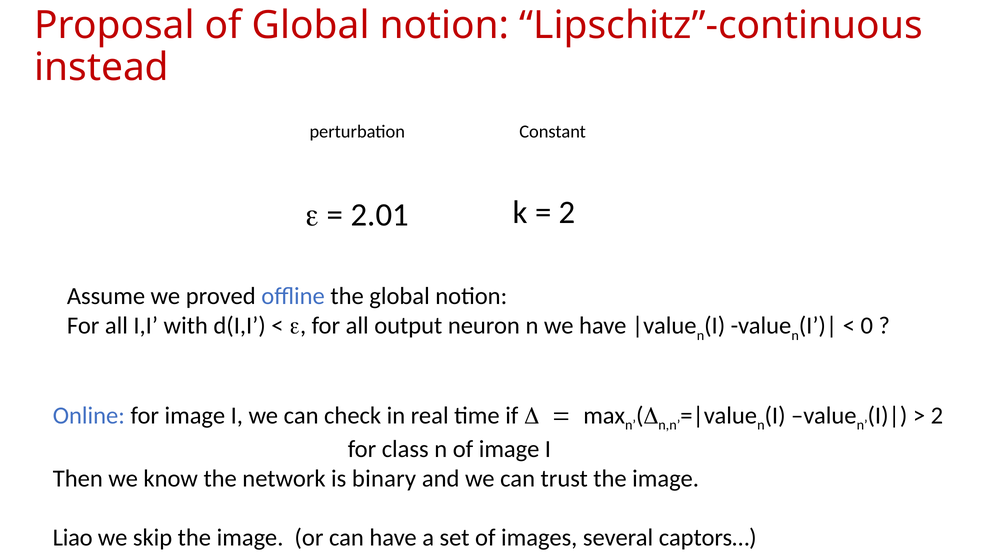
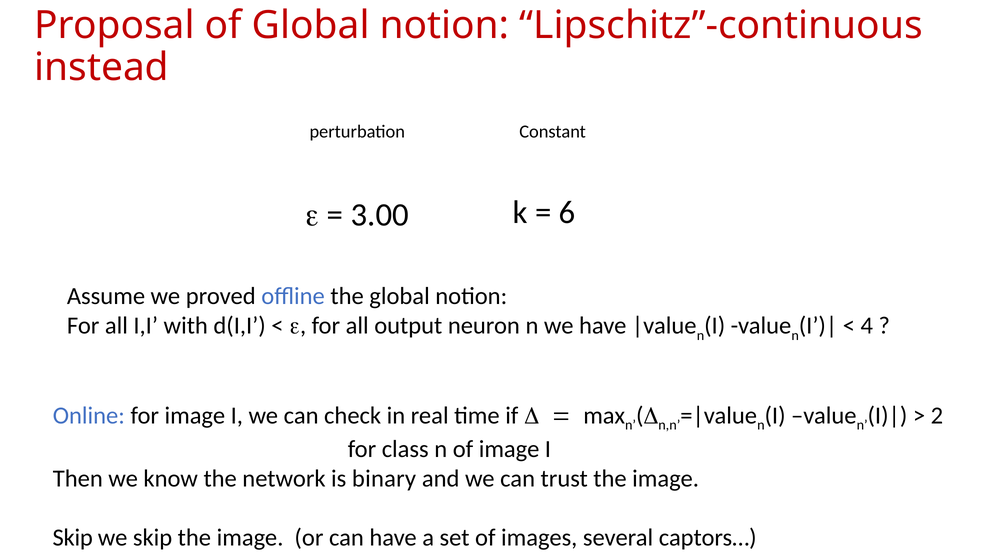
2: 2 -> 6 (567, 212)
2.01: 2.01 -> 3.00 (380, 215)
0: 0 -> 4 (867, 326)
Liao: Liao -> Skip (73, 538)
